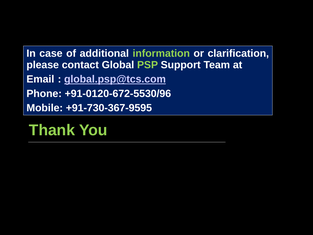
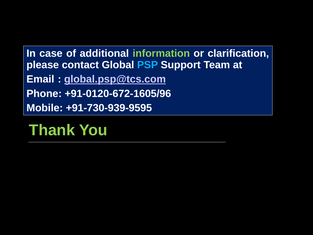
PSP colour: light green -> light blue (148, 65)
+91-0120-672-5530/96: +91-0120-672-5530/96 -> +91-0120-672-1605/96 (118, 93)
+91-730-367-9595: +91-730-367-9595 -> +91-730-939-9595 (109, 108)
